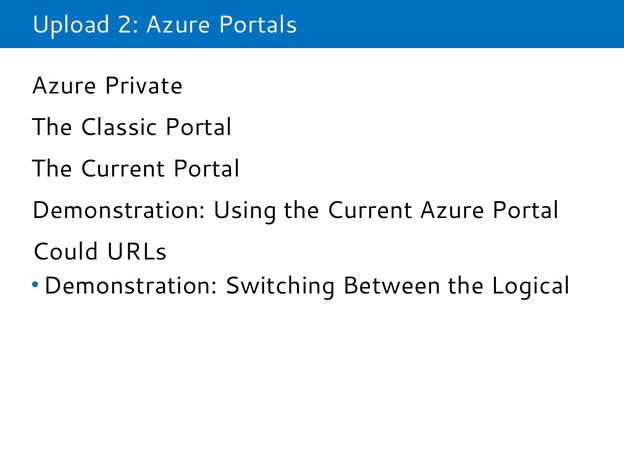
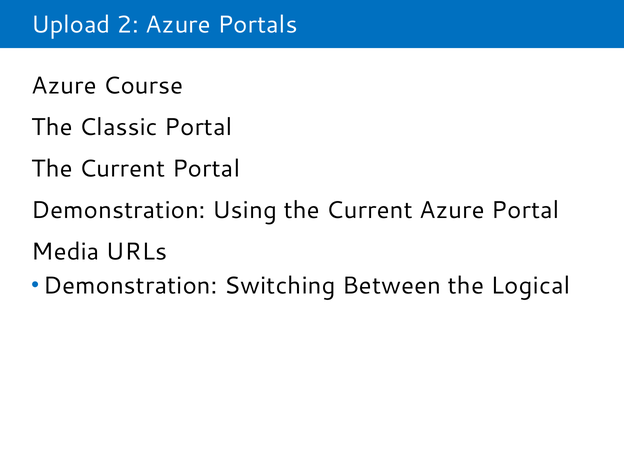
Private: Private -> Course (143, 86)
Could: Could -> Media (65, 252)
